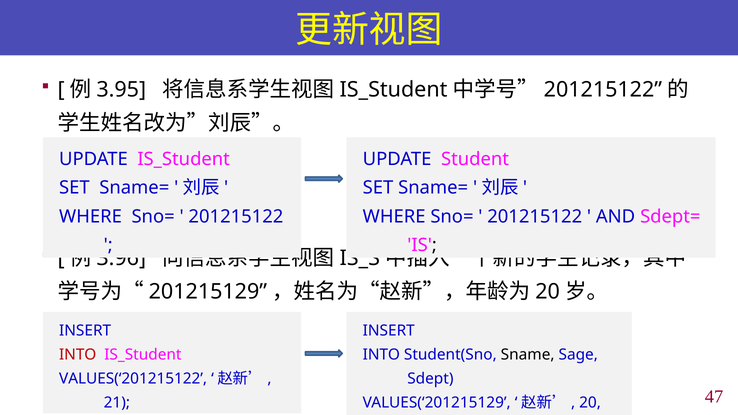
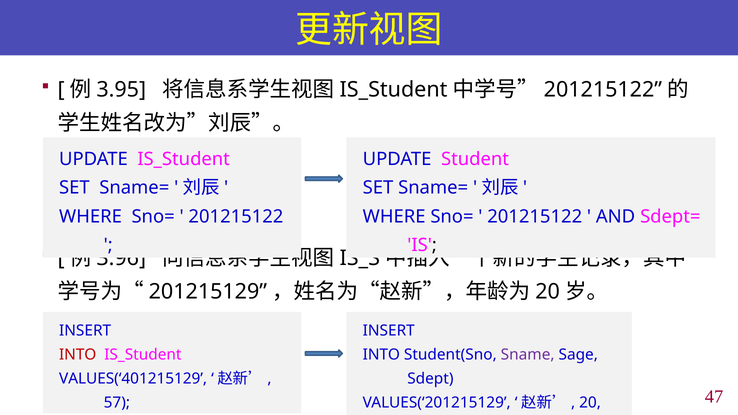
Sname colour: black -> purple (528, 355)
VALUES(‘201215122: VALUES(‘201215122 -> VALUES(‘401215129 (133, 379)
21: 21 -> 57 (117, 403)
